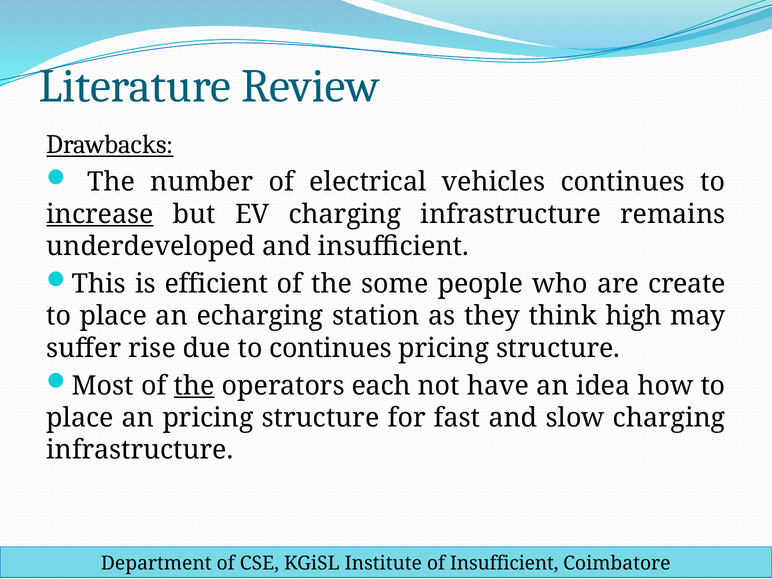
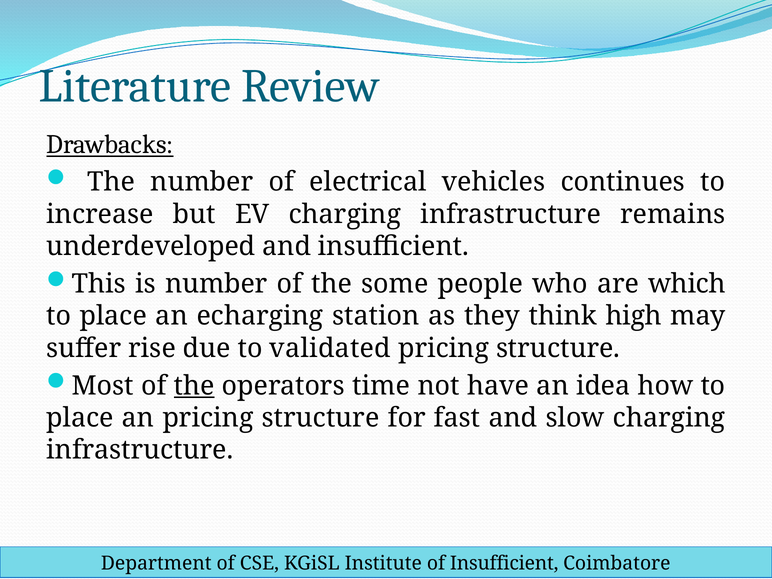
increase underline: present -> none (100, 214)
is efficient: efficient -> number (216, 284)
create: create -> which (687, 284)
to continues: continues -> validated (330, 348)
each: each -> time (381, 386)
